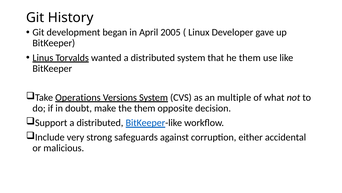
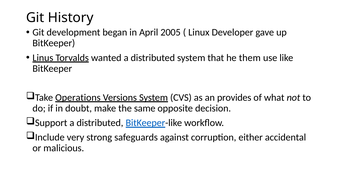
multiple: multiple -> provides (234, 97)
the them: them -> same (145, 108)
